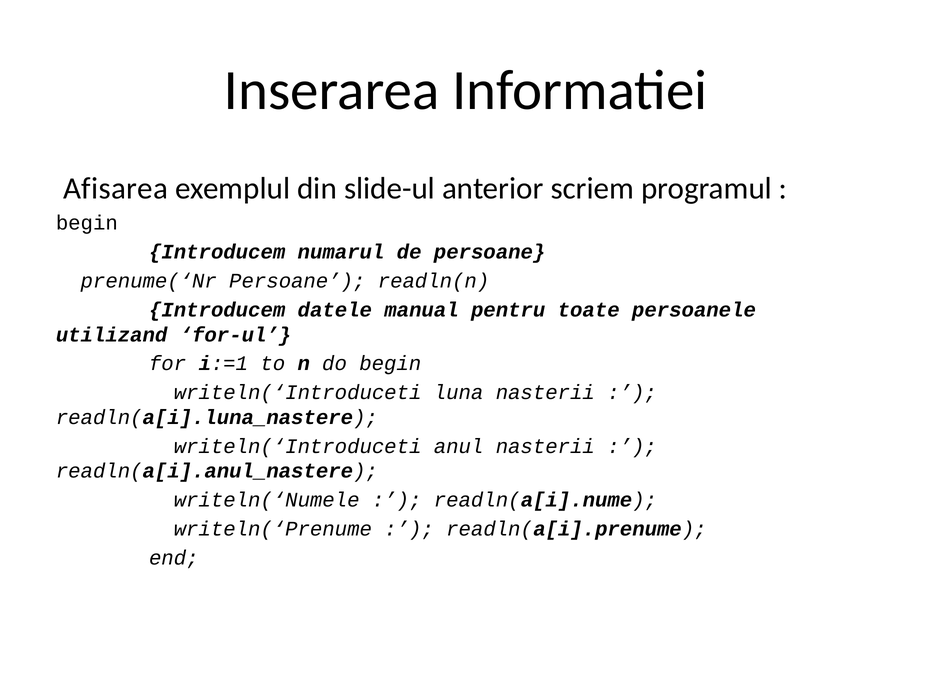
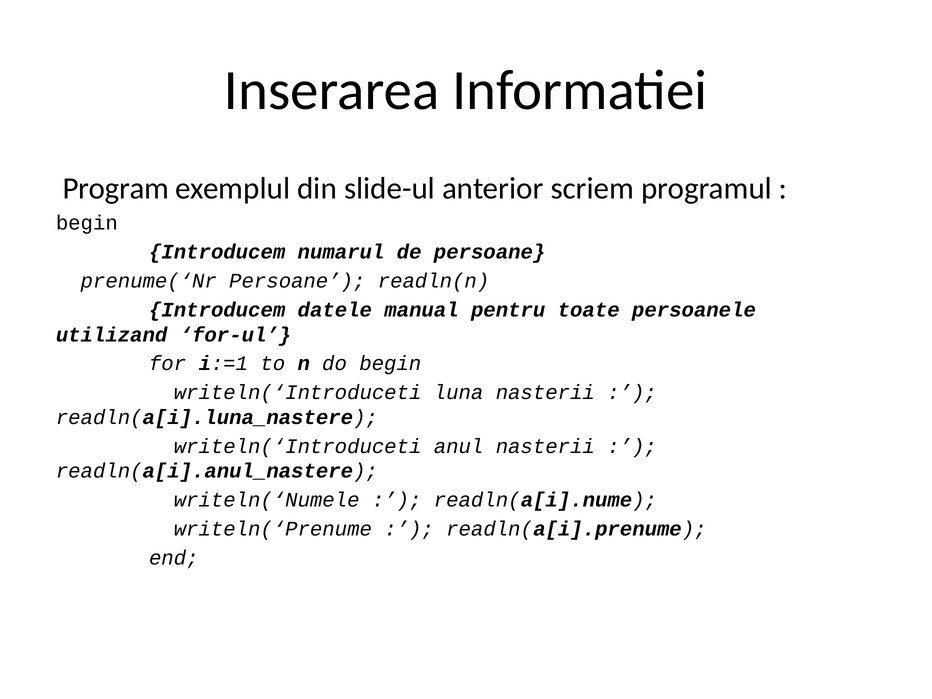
Afisarea: Afisarea -> Program (116, 189)
